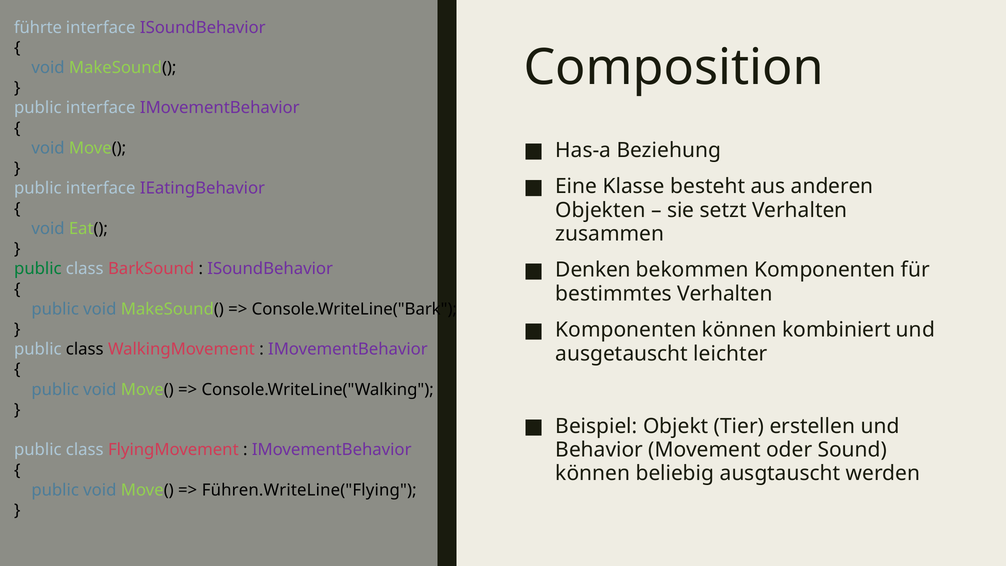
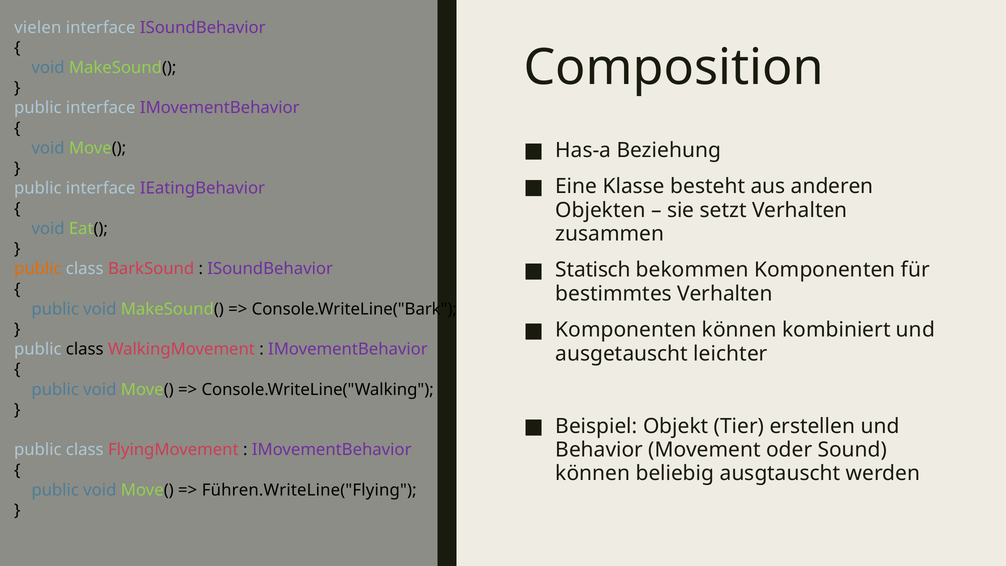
führte: führte -> vielen (38, 28)
Denken: Denken -> Statisch (593, 270)
public colour: green -> orange (38, 269)
